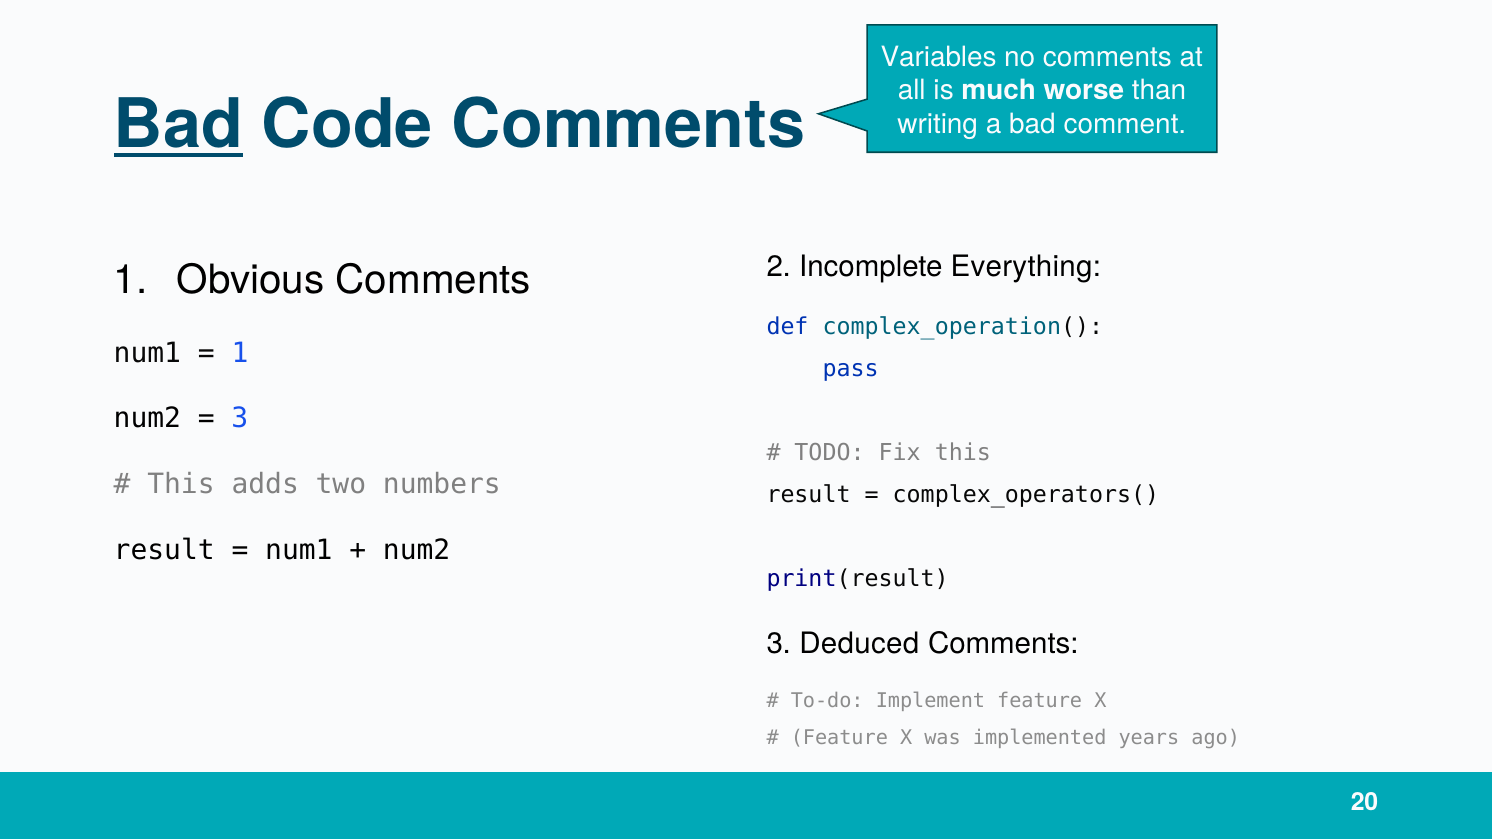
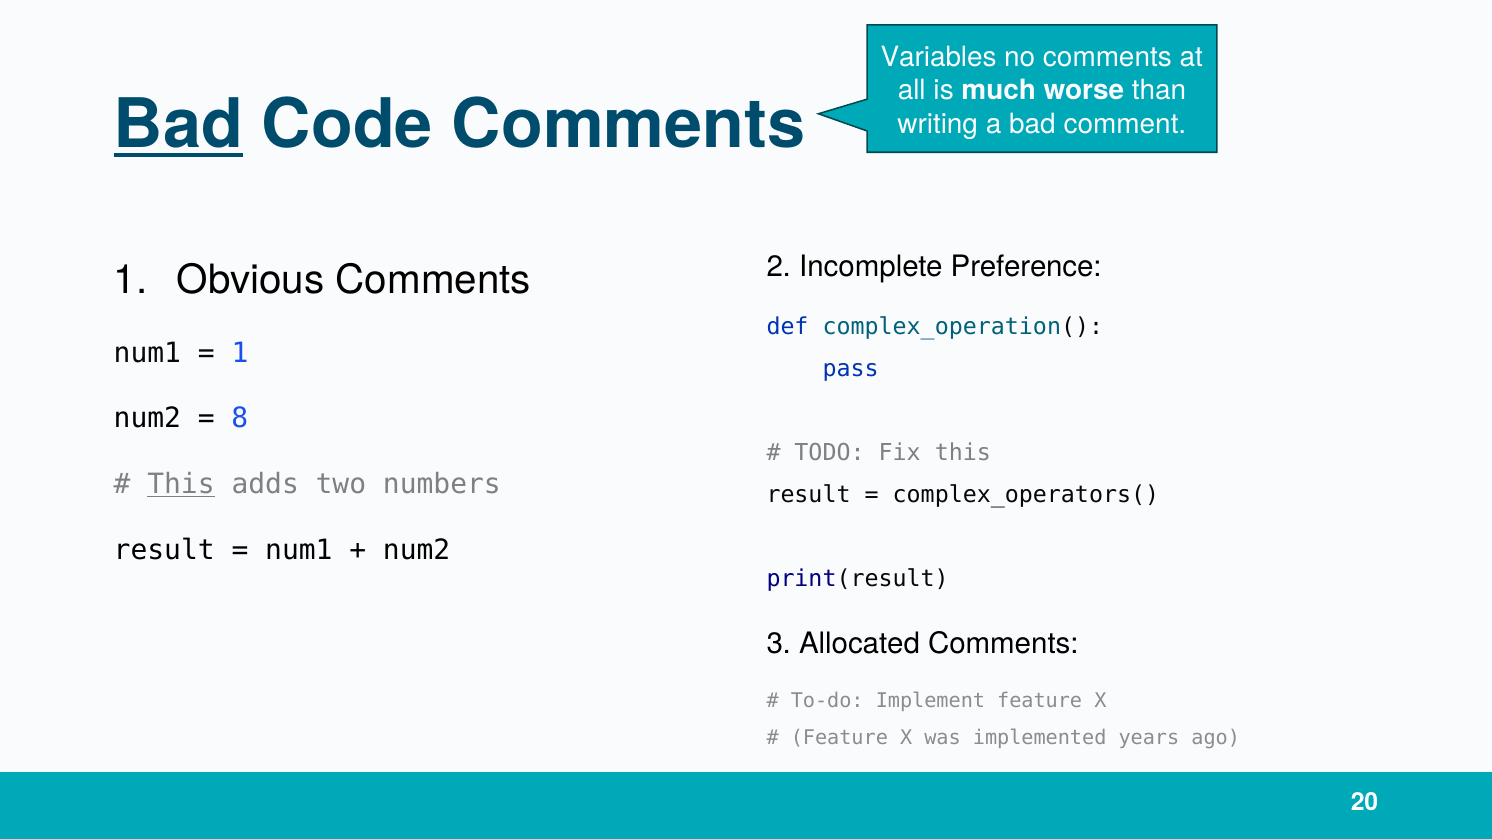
Everything: Everything -> Preference (1026, 266)
3: 3 -> 8 (240, 419)
This underline: none -> present (181, 485)
Deduced: Deduced -> Allocated (860, 644)
